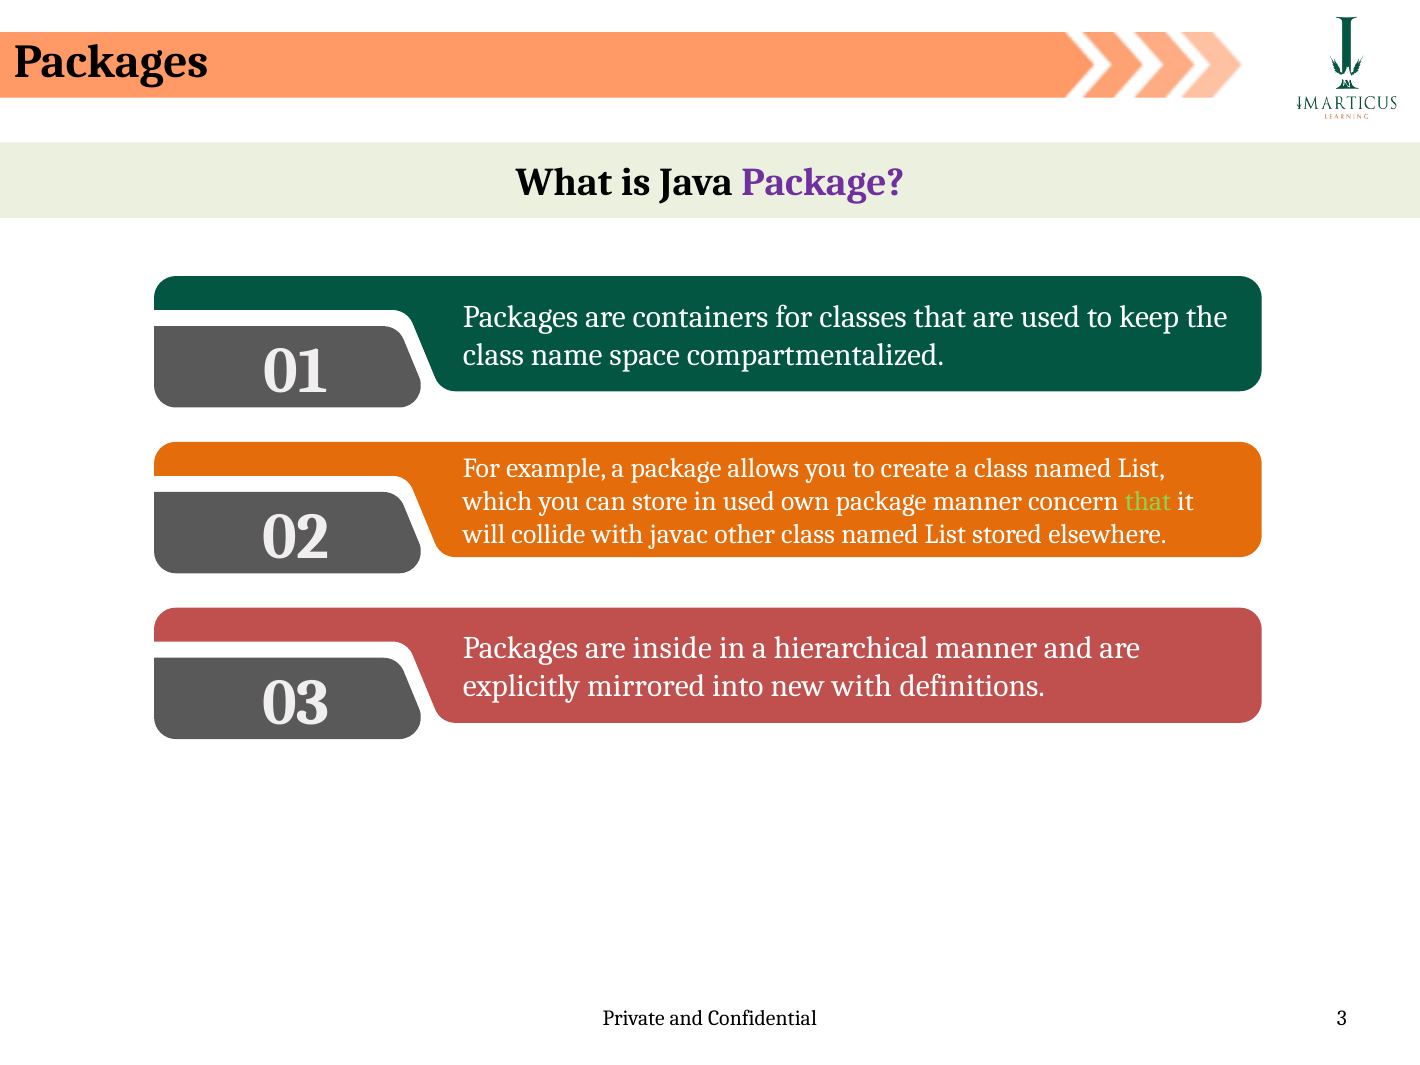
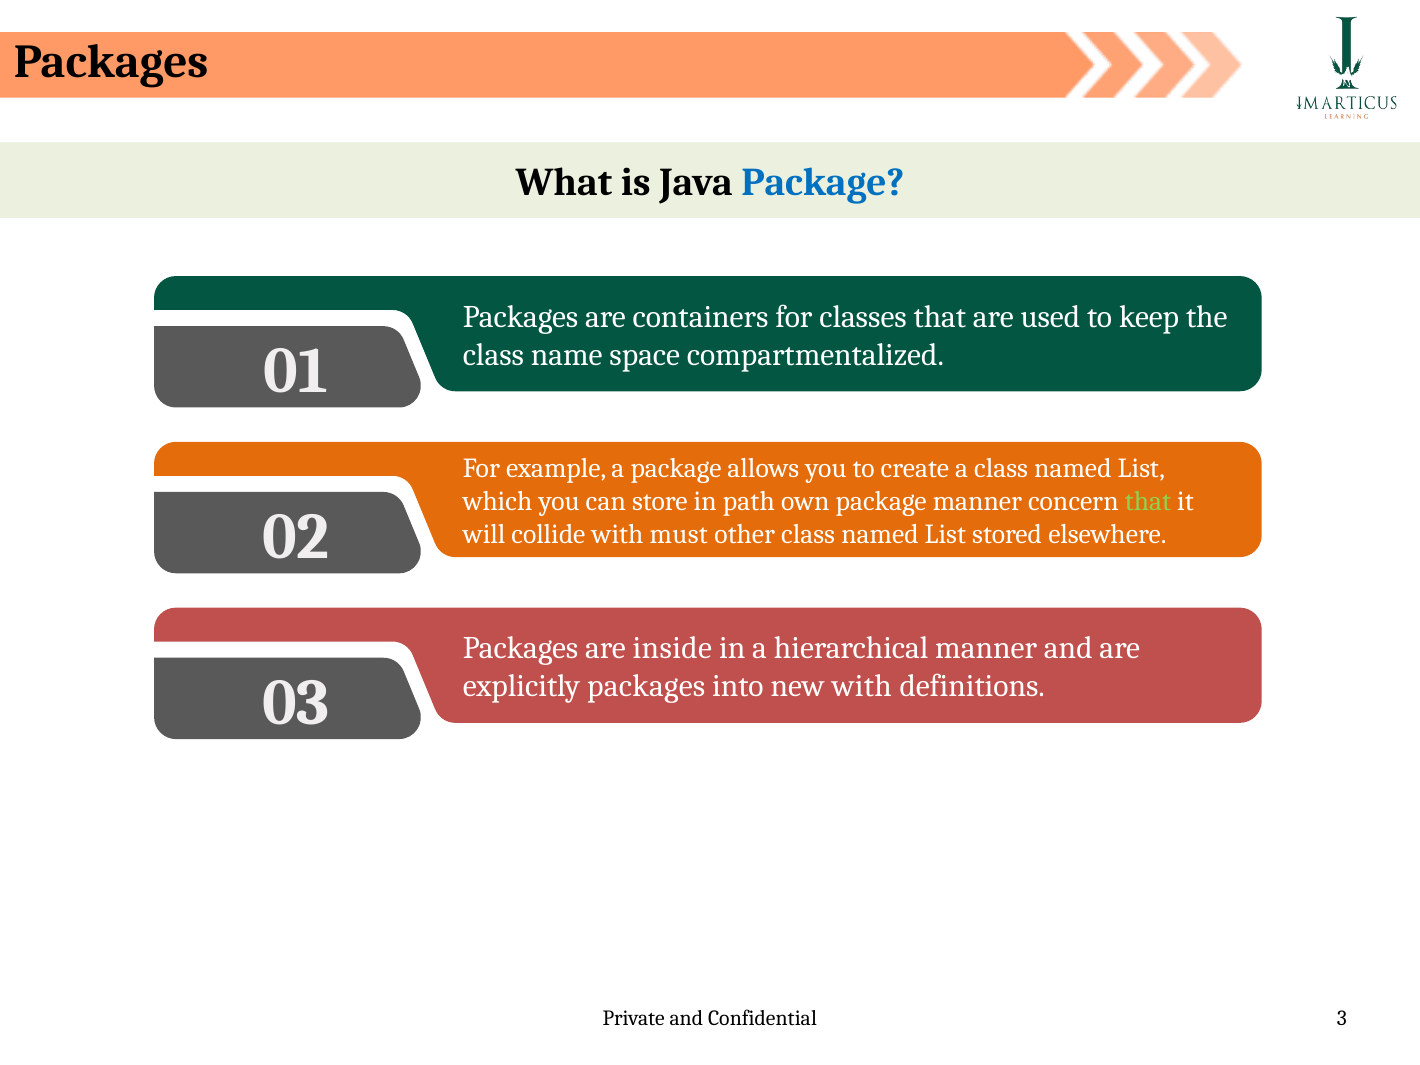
Package colour: purple -> blue (823, 183)
in used: used -> path (749, 501)
javac: javac -> must (679, 535)
explicitly mirrored: mirrored -> packages (646, 686)
